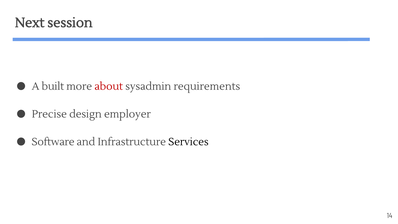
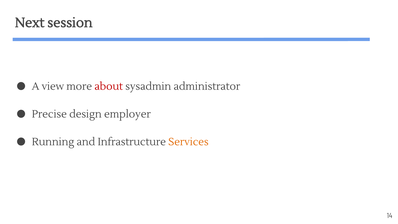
built: built -> view (53, 86)
requirements: requirements -> administrator (207, 86)
Software: Software -> Running (53, 142)
Services colour: black -> orange (188, 142)
